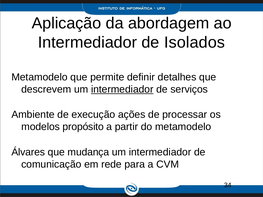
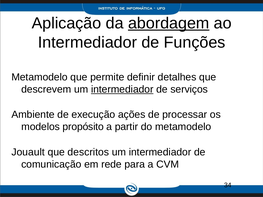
abordagem underline: none -> present (169, 23)
Isolados: Isolados -> Funções (195, 43)
Álvares: Álvares -> Jouault (28, 152)
mudança: mudança -> descritos (88, 152)
